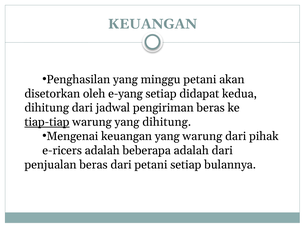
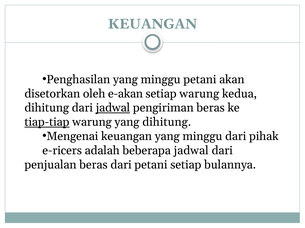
e-yang: e-yang -> e-akan (125, 94)
setiap didapat: didapat -> warung (199, 94)
jadwal underline: none -> present (113, 108)
keuangan yang warung: warung -> minggu (202, 137)
beberapa adalah: adalah -> jadwal (191, 151)
